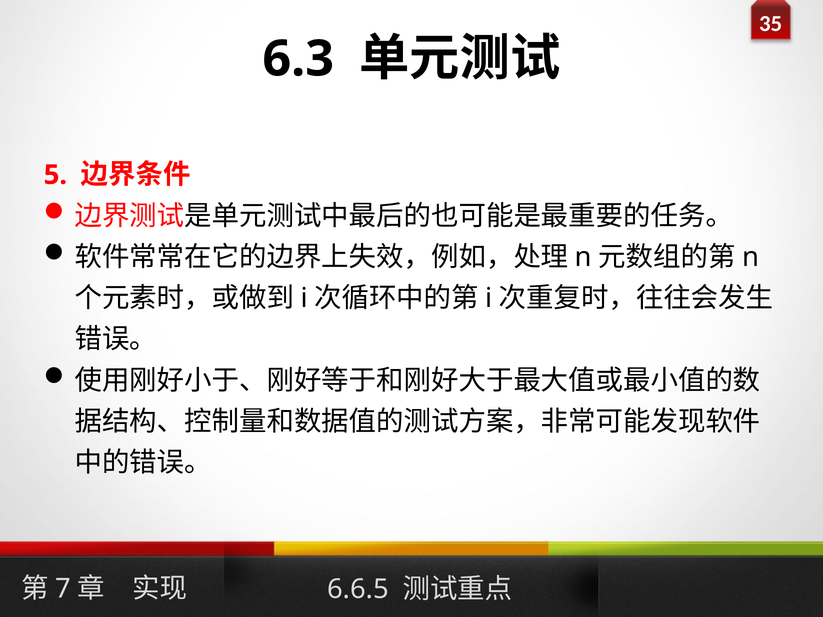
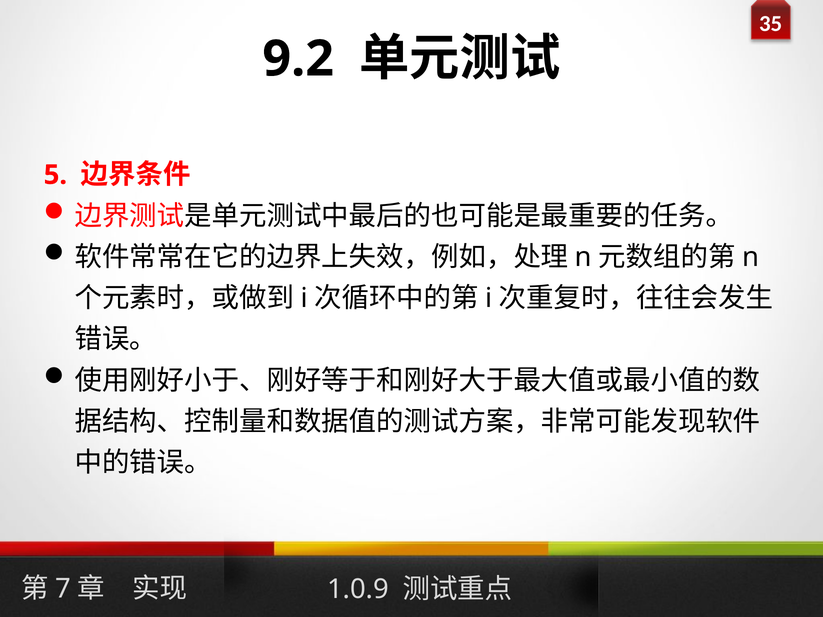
6.3: 6.3 -> 9.2 (298, 59)
6.6.5: 6.6.5 -> 1.0.9 (358, 590)
